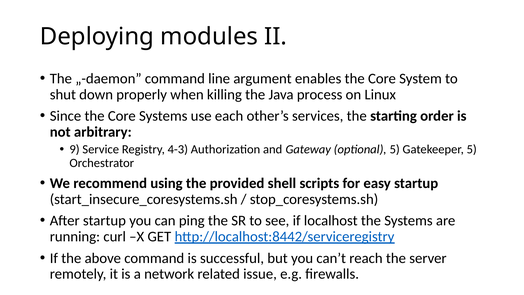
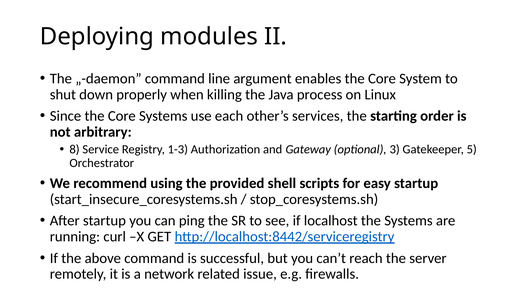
9: 9 -> 8 (75, 149)
4-3: 4-3 -> 1-3 (178, 149)
optional 5: 5 -> 3 (395, 149)
